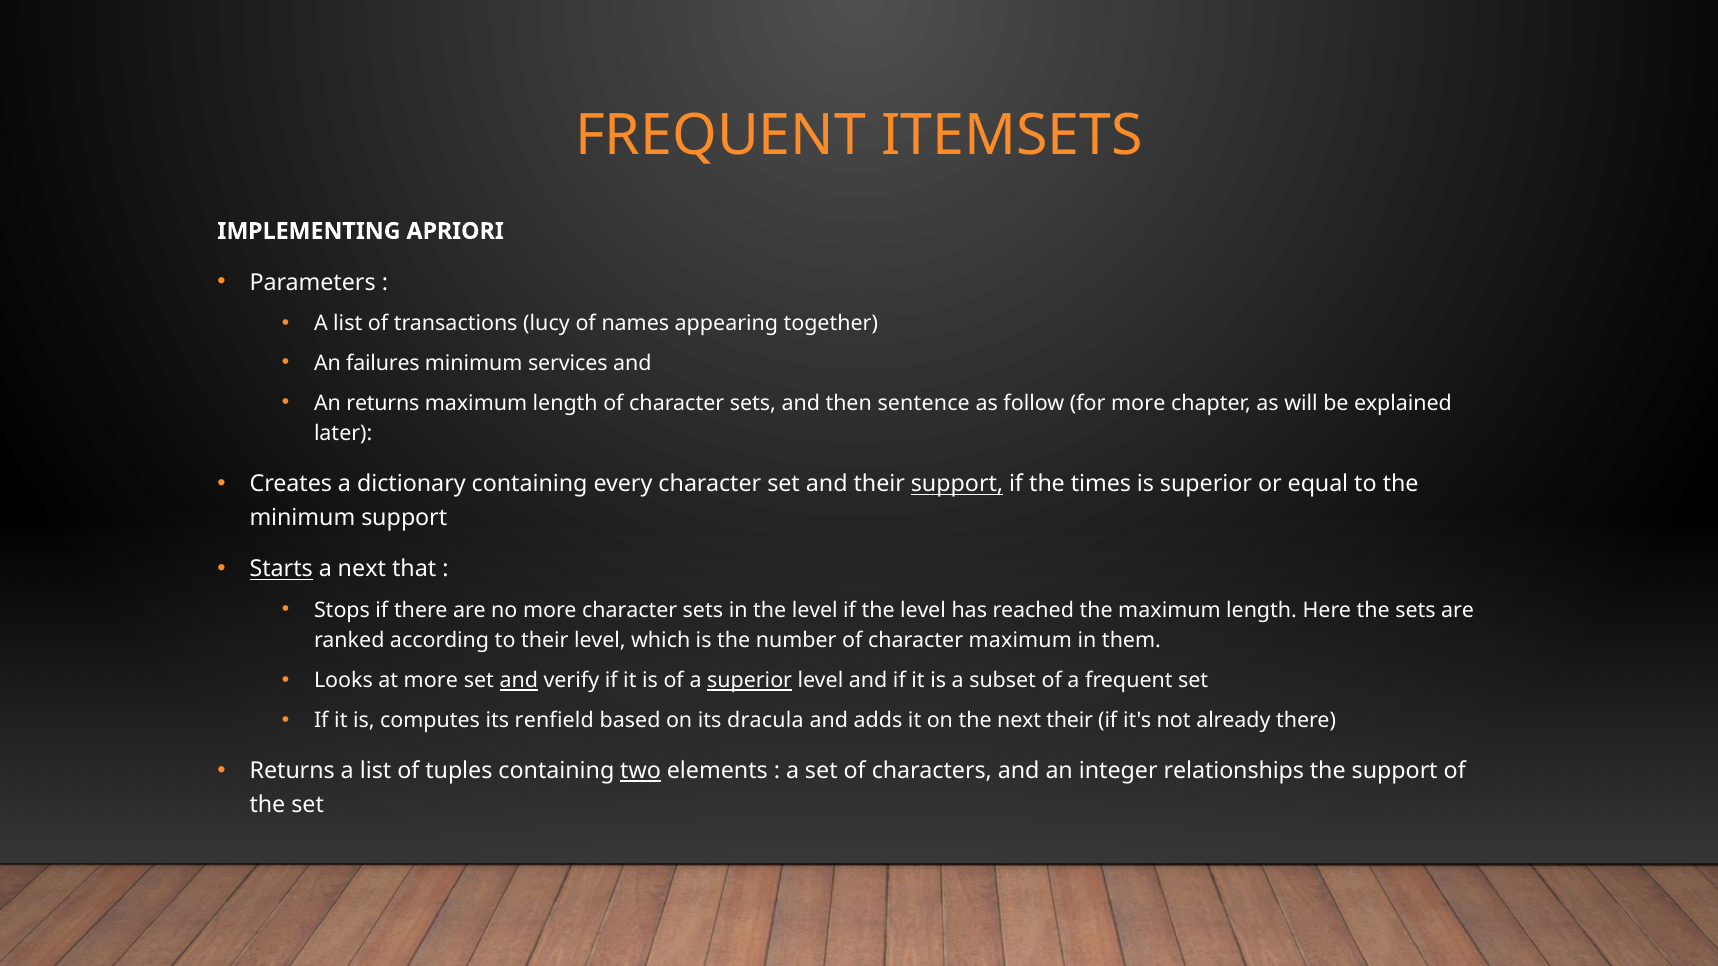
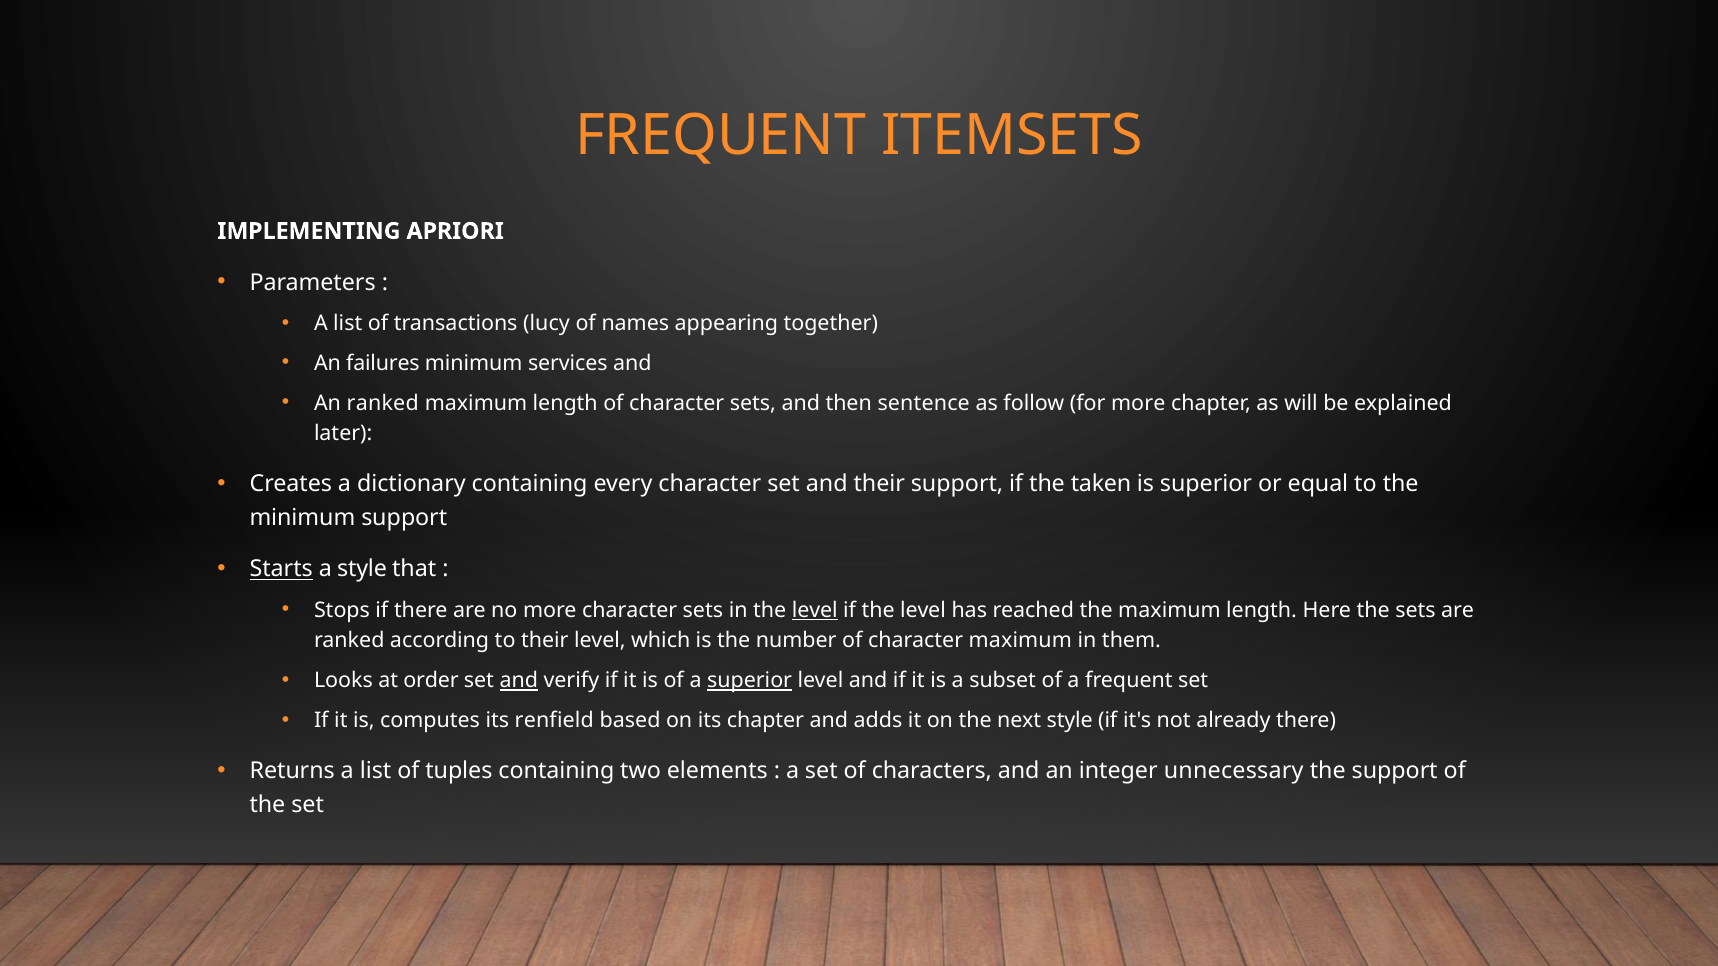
An returns: returns -> ranked (383, 403)
support underline: present -> none (957, 484)
times: times -> taken (1101, 484)
a next: next -> style (362, 569)
level underline: none -> present (815, 610)
at more: more -> order (431, 681)
its dracula: dracula -> chapter (766, 721)
next their: their -> style (1070, 721)
two underline: present -> none (641, 771)
relationships: relationships -> unnecessary (1234, 771)
